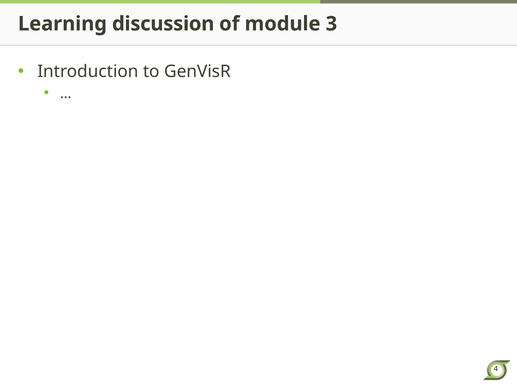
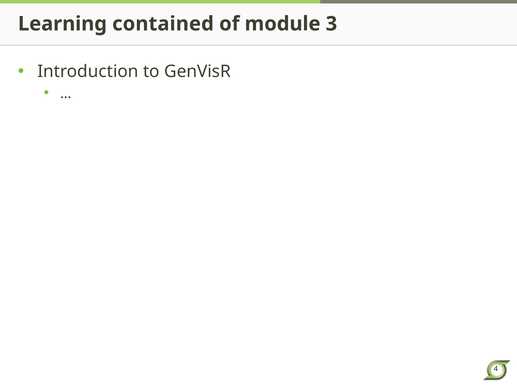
discussion: discussion -> contained (163, 24)
